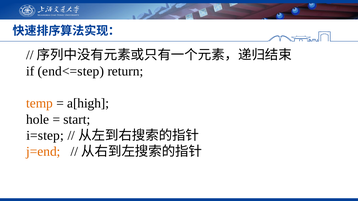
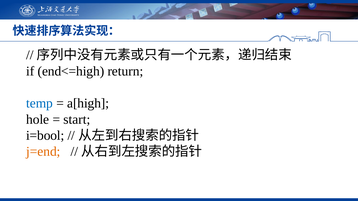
end<=step: end<=step -> end<=high (71, 71)
temp colour: orange -> blue (39, 103)
i=step: i=step -> i=bool (45, 136)
